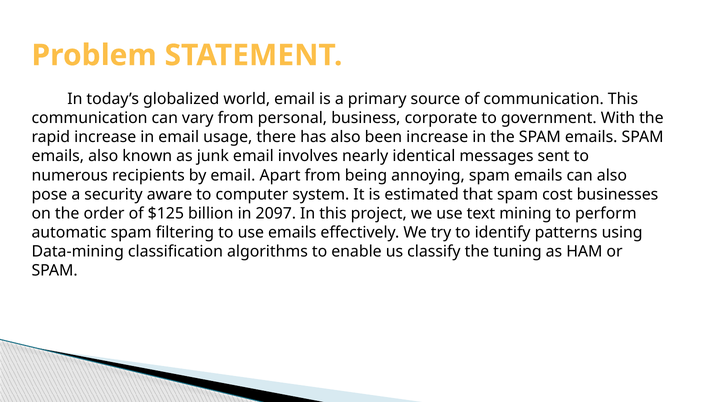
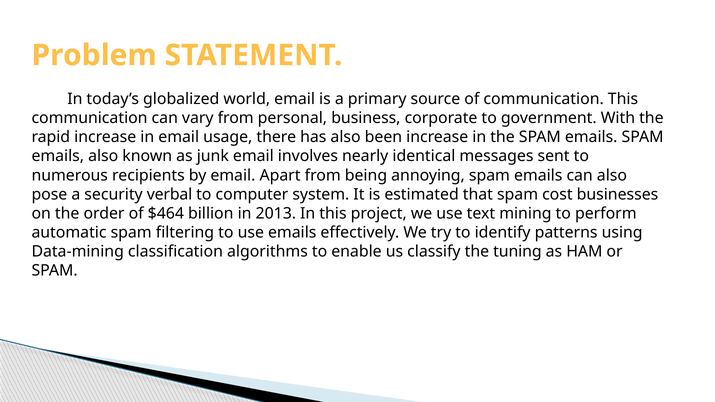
aware: aware -> verbal (170, 194)
$125: $125 -> $464 (166, 214)
2097: 2097 -> 2013 (276, 214)
